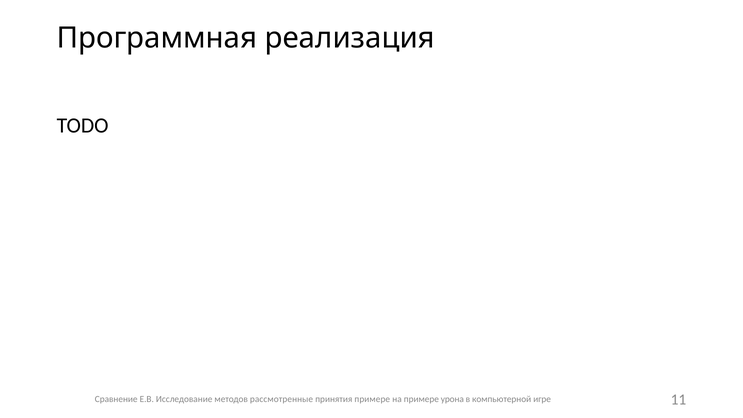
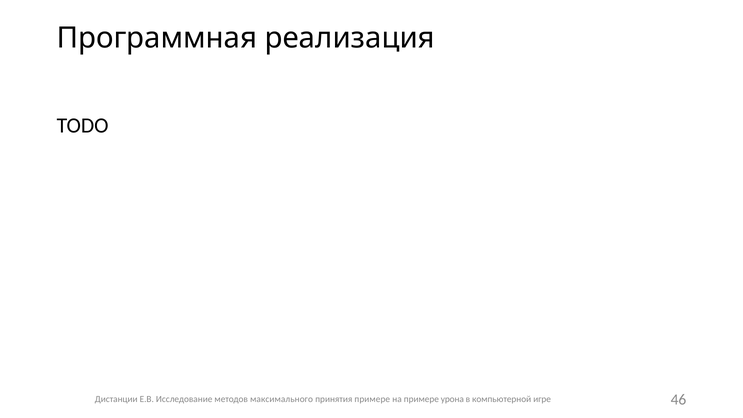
Сравнение: Сравнение -> Дистанции (116, 399)
рассмотренные: рассмотренные -> максимального (282, 399)
11: 11 -> 46 (678, 399)
